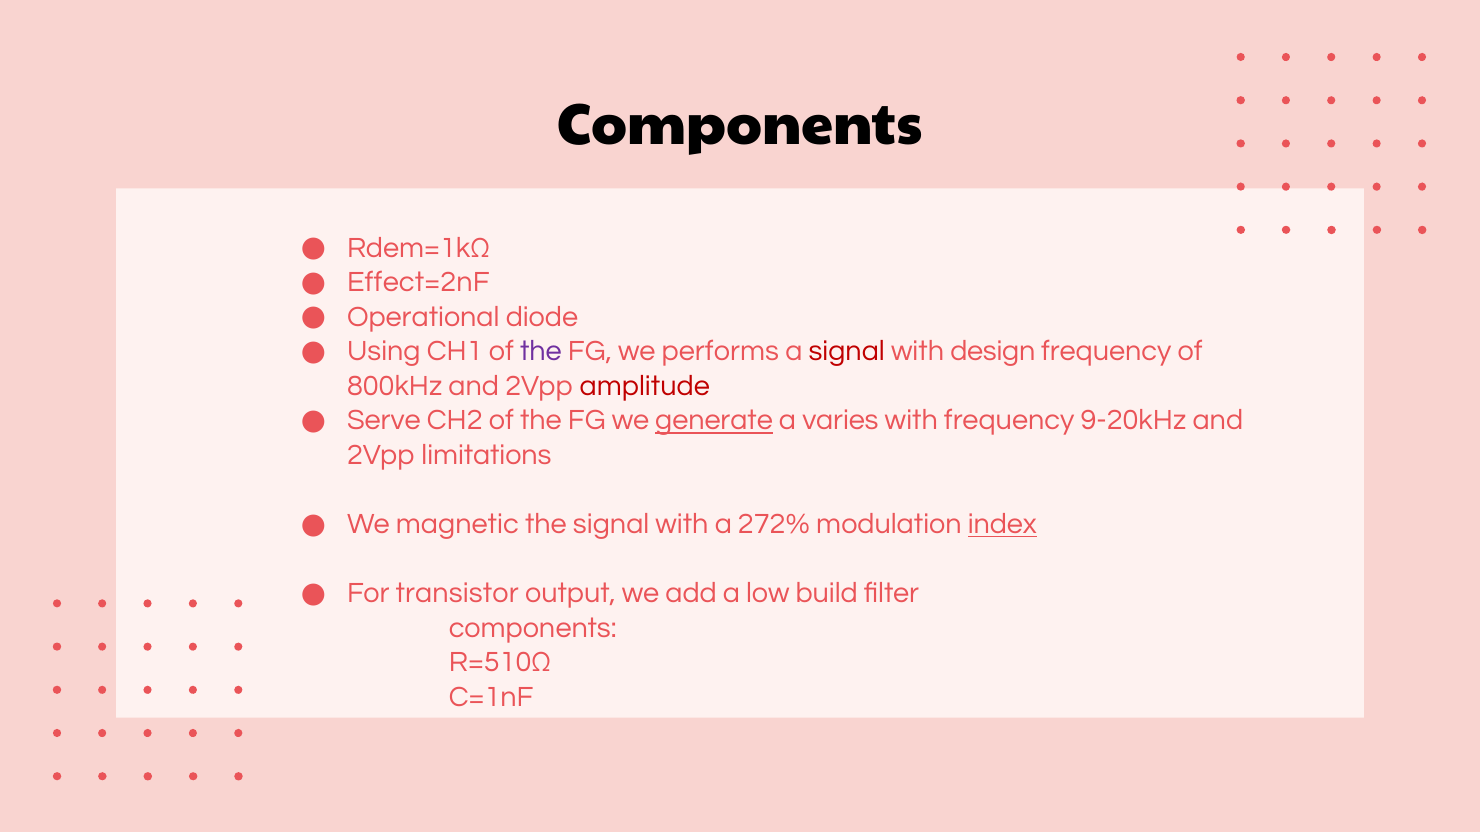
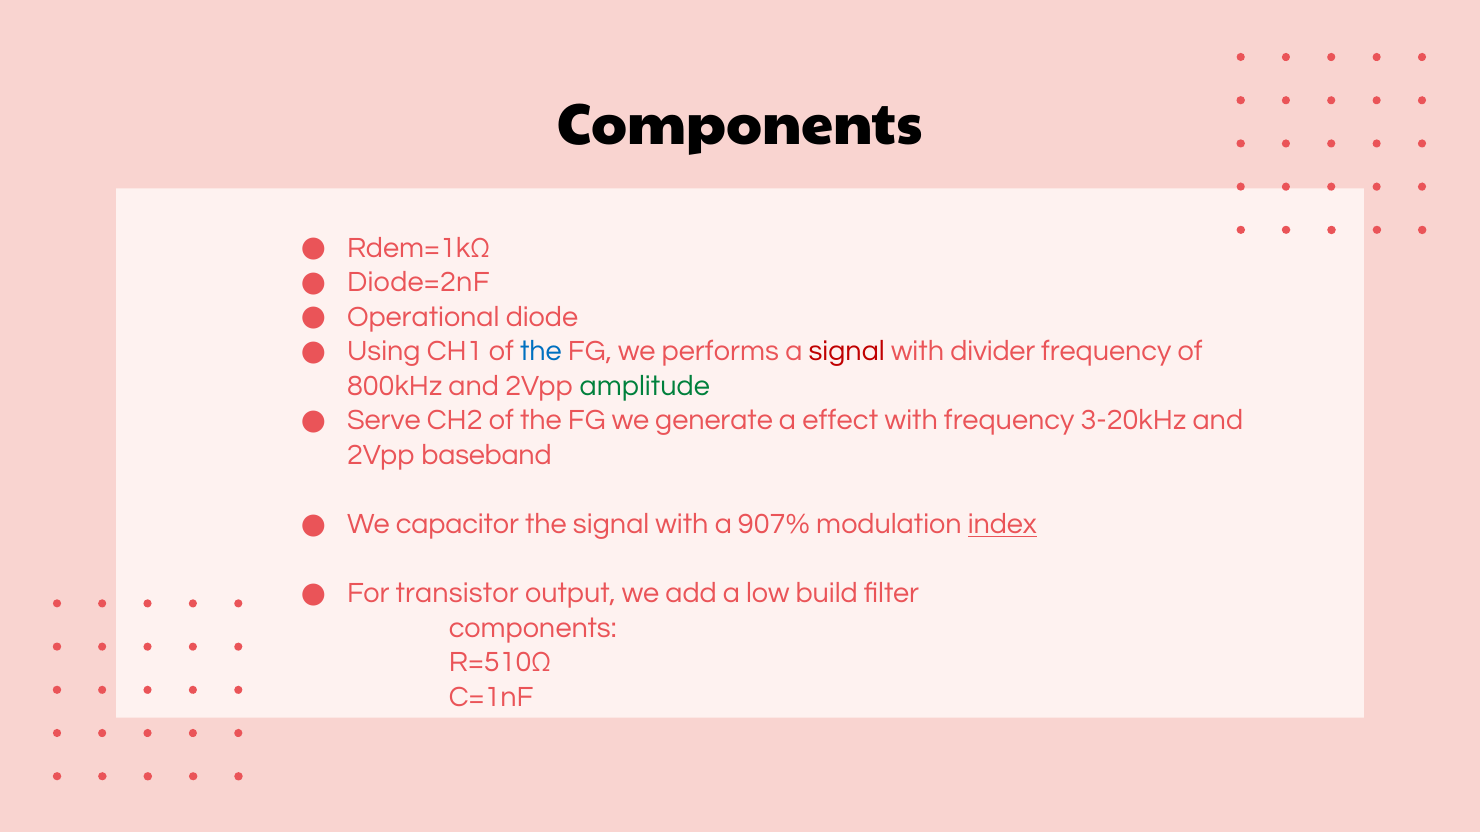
Effect=2nF: Effect=2nF -> Diode=2nF (418, 282)
the colour: purple -> blue (541, 352)
design: design -> divider (993, 352)
amplitude colour: red -> green (645, 386)
generate underline: present -> none (714, 421)
varies: varies -> effect (840, 421)
9-20kHz: 9-20kHz -> 3-20kHz (1133, 421)
limitations: limitations -> baseband (487, 455)
magnetic: magnetic -> capacitor (457, 524)
272%: 272% -> 907% (774, 524)
